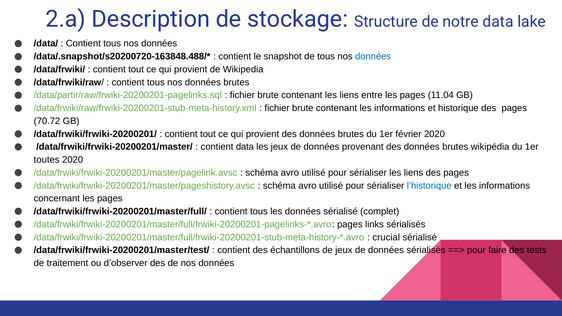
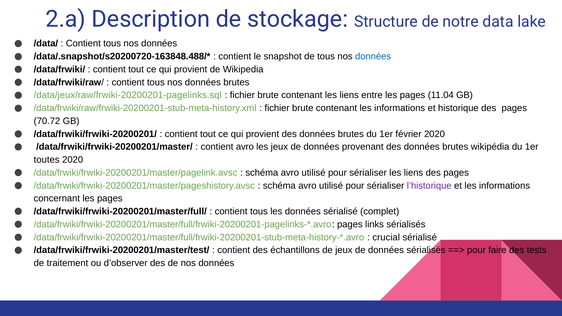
/data/partir/raw/frwiki-20200201-pagelinks.sql: /data/partir/raw/frwiki-20200201-pagelinks.sql -> /data/jeux/raw/frwiki-20200201-pagelinks.sql (128, 95)
contient data: data -> avro (245, 147)
l’historique colour: blue -> purple (429, 186)
